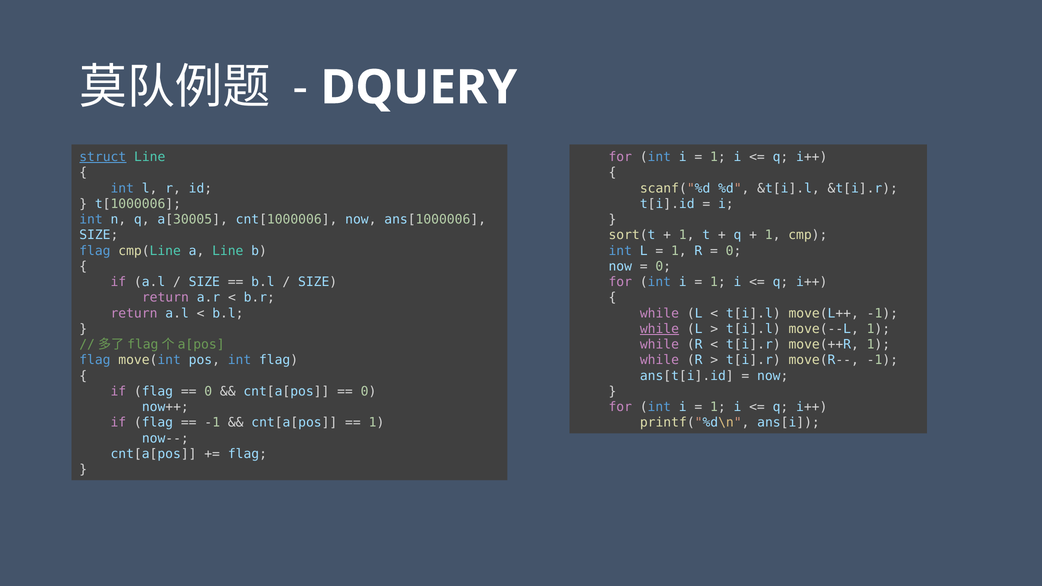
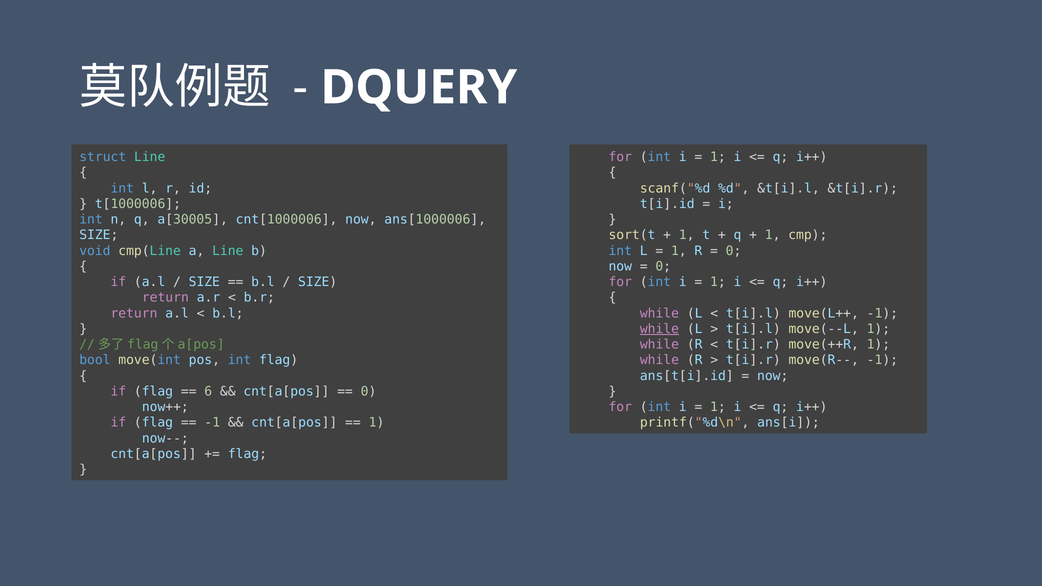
struct underline: present -> none (103, 157)
flag: flag -> void (95, 251)
flag: flag -> bool (95, 360)
0: 0 -> 6 (208, 391)
